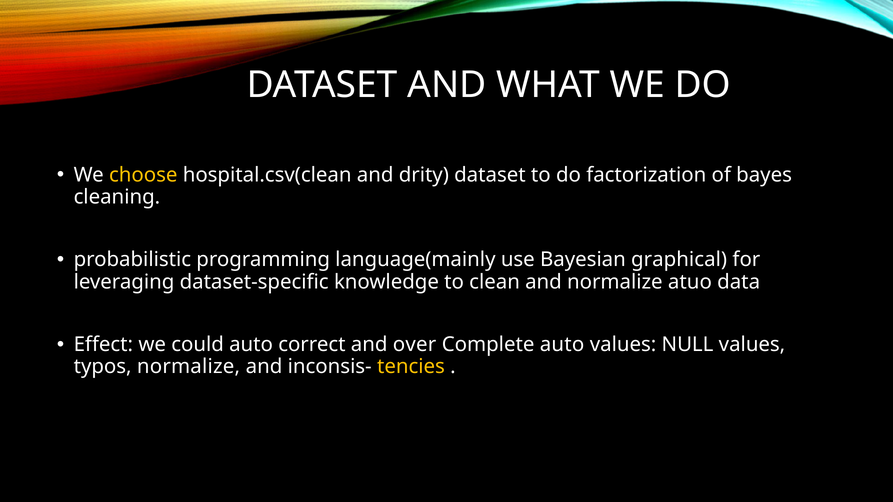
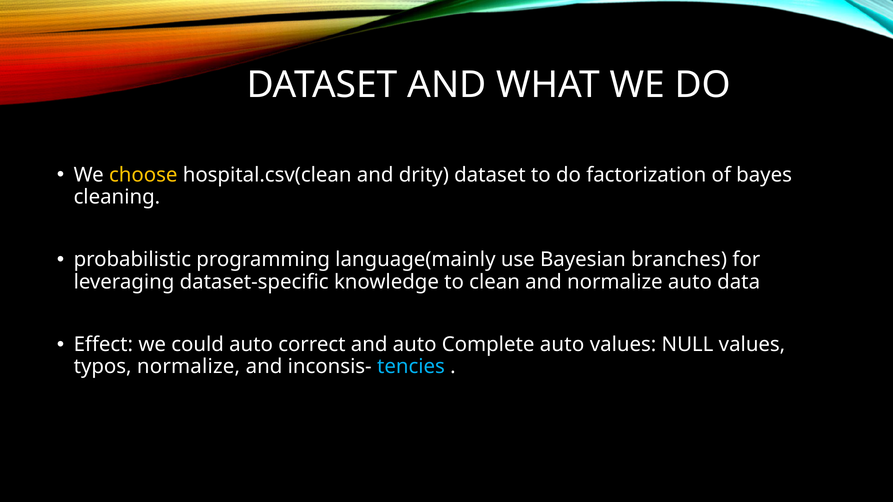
graphical: graphical -> branches (679, 260)
normalize atuo: atuo -> auto (690, 282)
and over: over -> auto (415, 345)
tencies colour: yellow -> light blue (411, 367)
